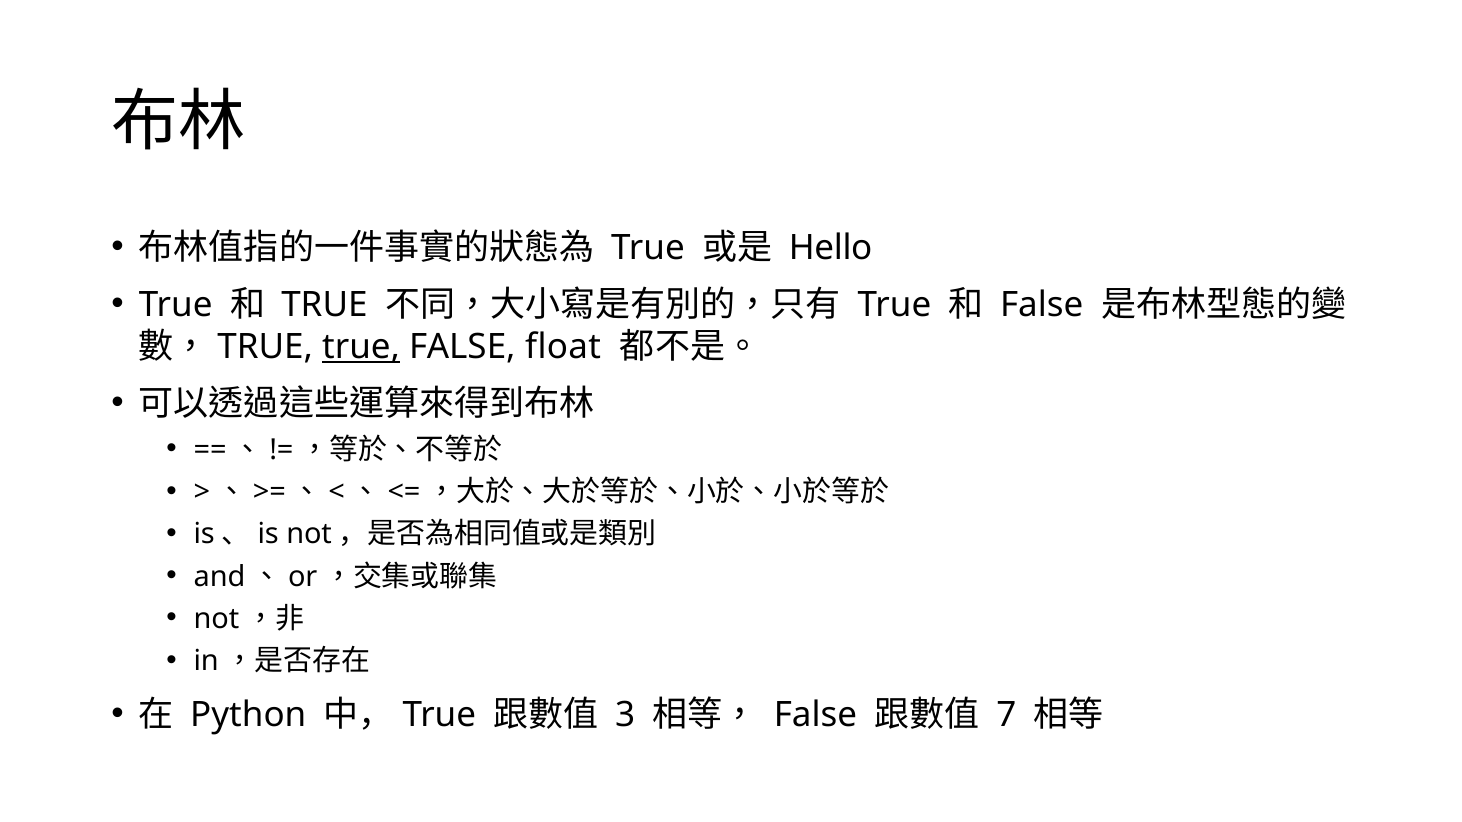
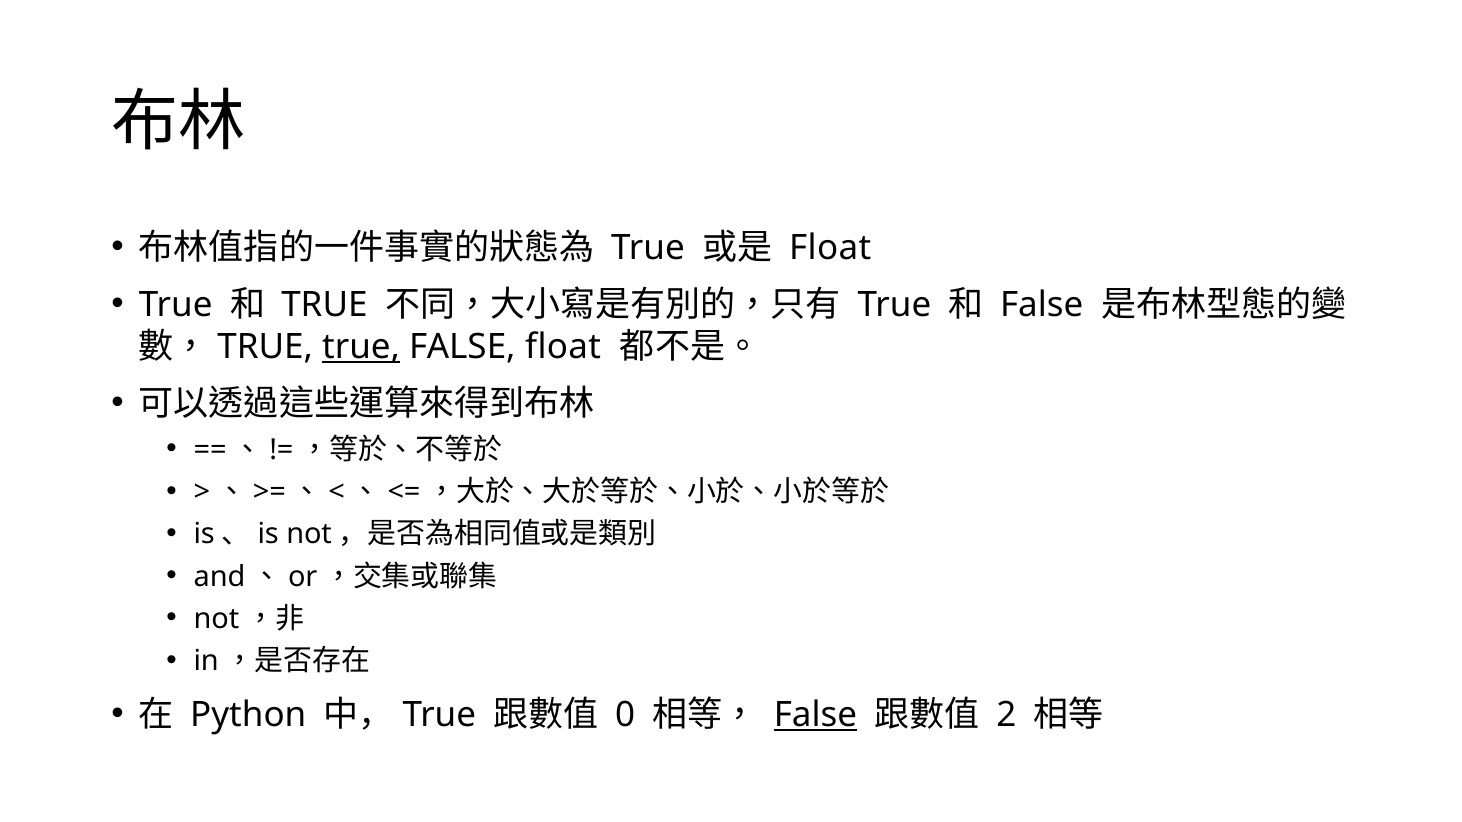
Hello: Hello -> Float (830, 248)
3: 3 -> 0 (625, 715)
False underline: none -> present (815, 715)
7: 7 -> 2 (1006, 715)
